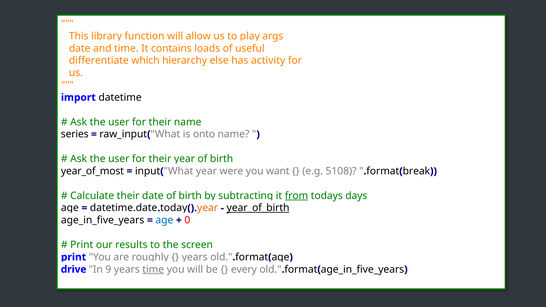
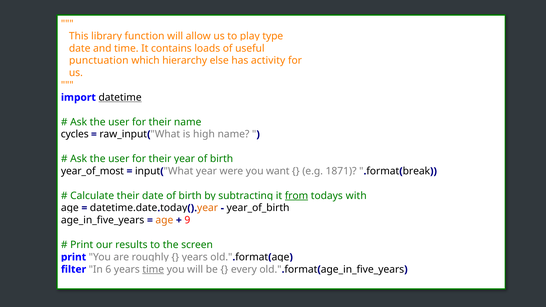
args: args -> type (273, 36)
differentiate: differentiate -> punctuation (99, 61)
datetime underline: none -> present (120, 97)
series: series -> cycles (75, 134)
onto: onto -> high (204, 134)
5108: 5108 -> 1871 (341, 171)
days: days -> with (356, 196)
year_of_birth underline: present -> none (258, 208)
age colour: blue -> orange (164, 220)
0: 0 -> 9 (187, 220)
drive: drive -> filter (74, 269)
9: 9 -> 6 (108, 269)
